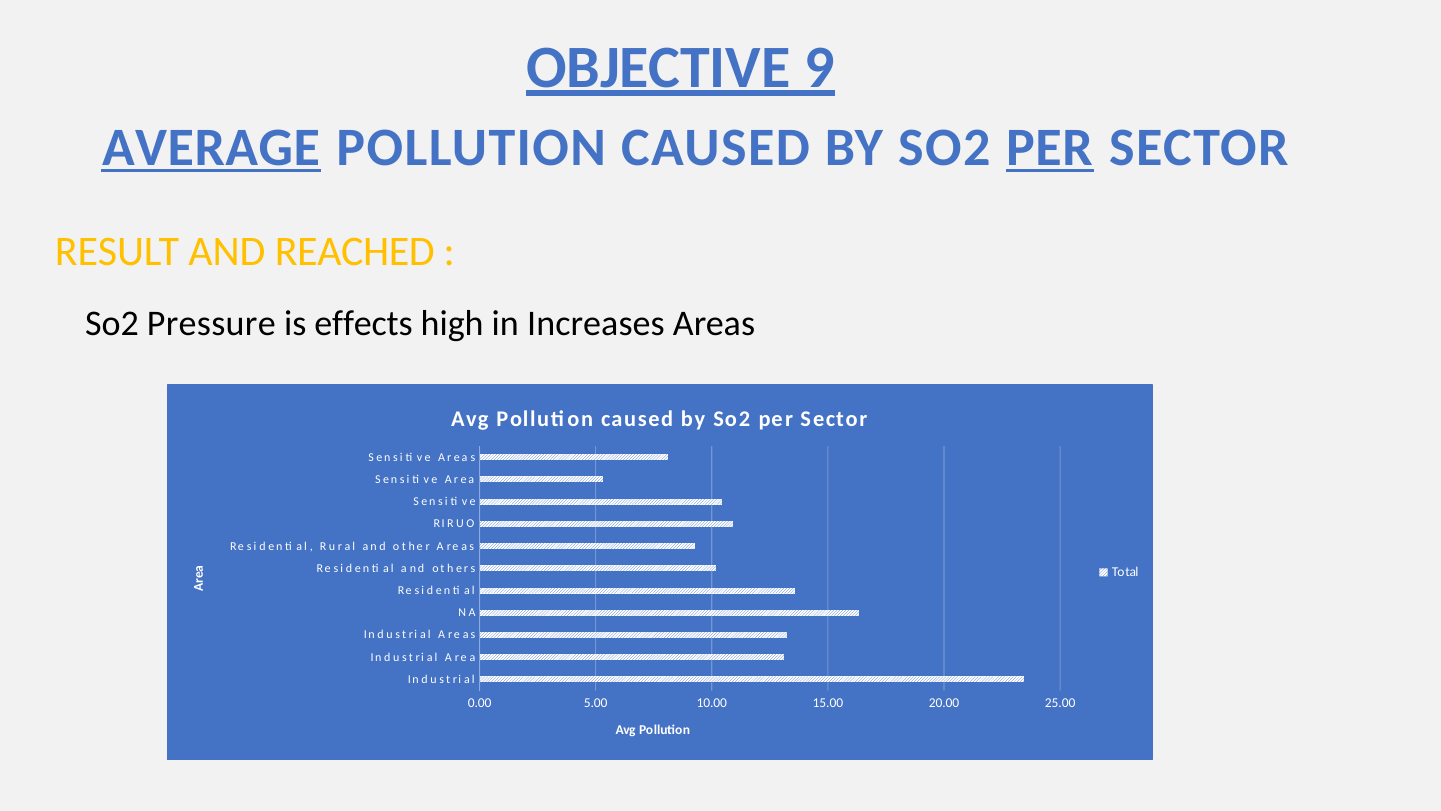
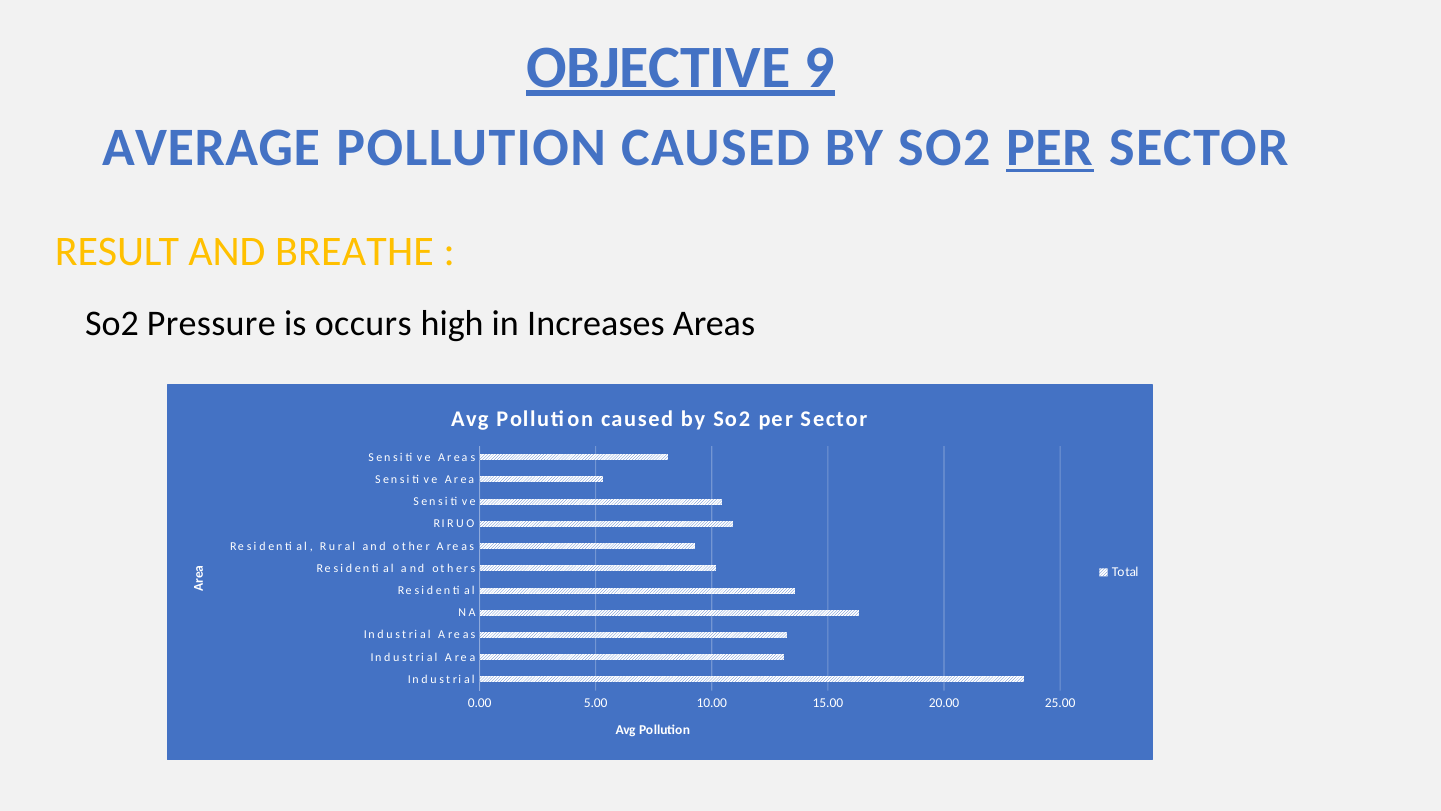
AVERAGE underline: present -> none (211, 147)
REACHED: REACHED -> BREATHE (355, 252)
effects: effects -> occurs (363, 323)
